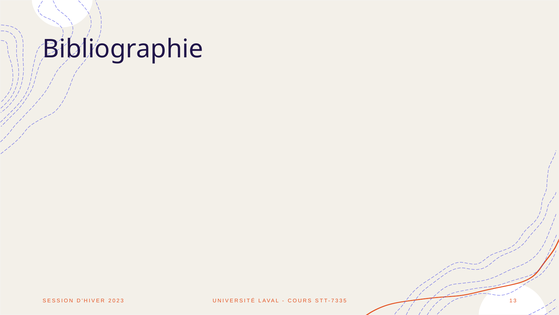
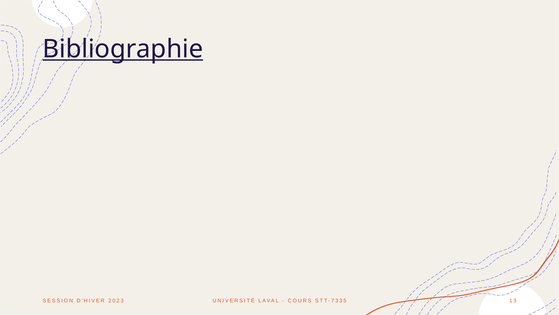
Bibliographie underline: none -> present (123, 49)
